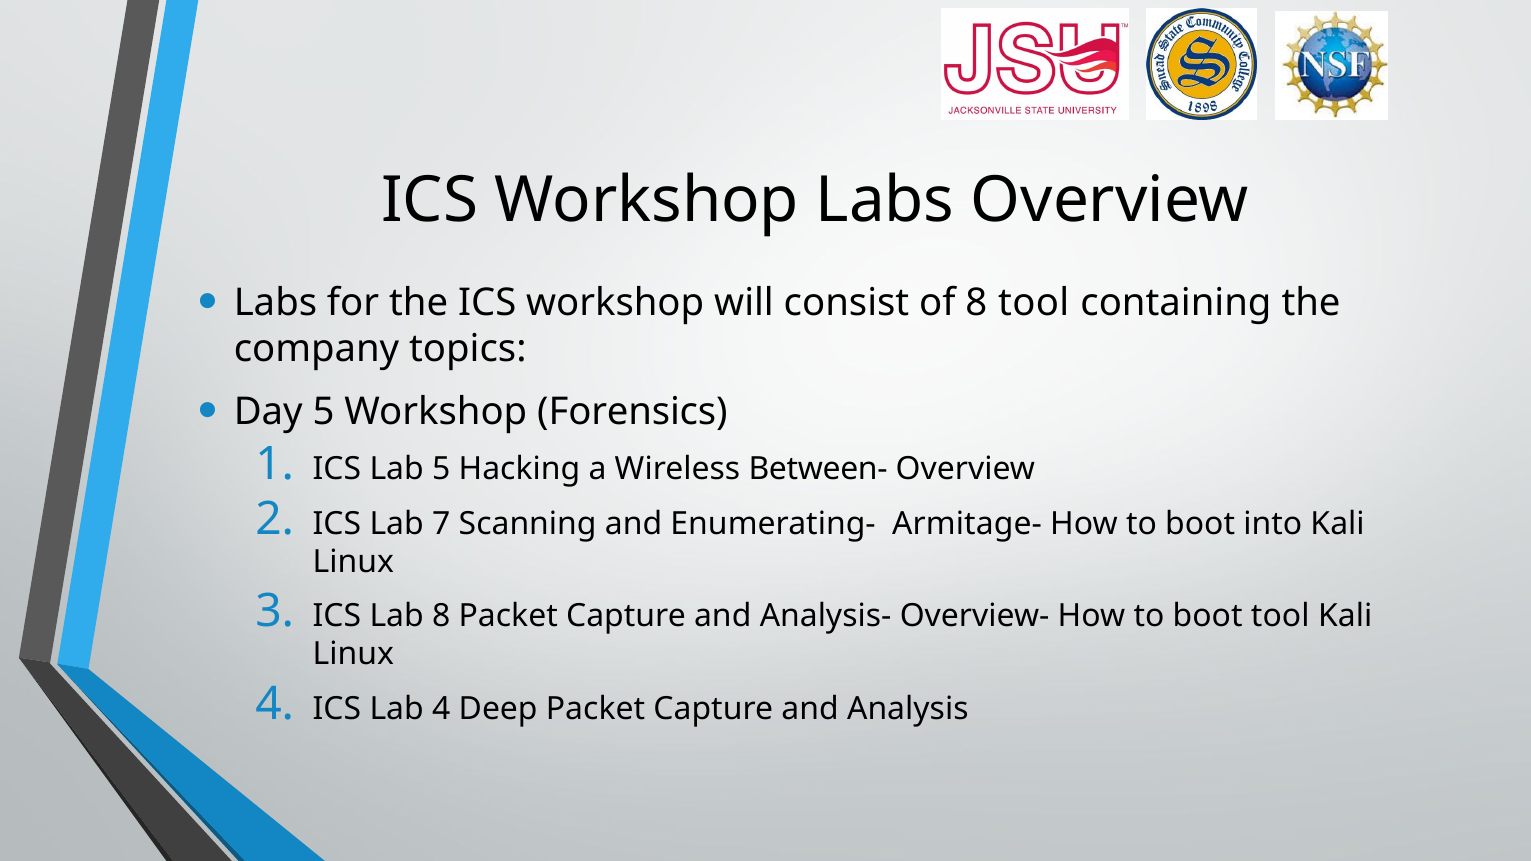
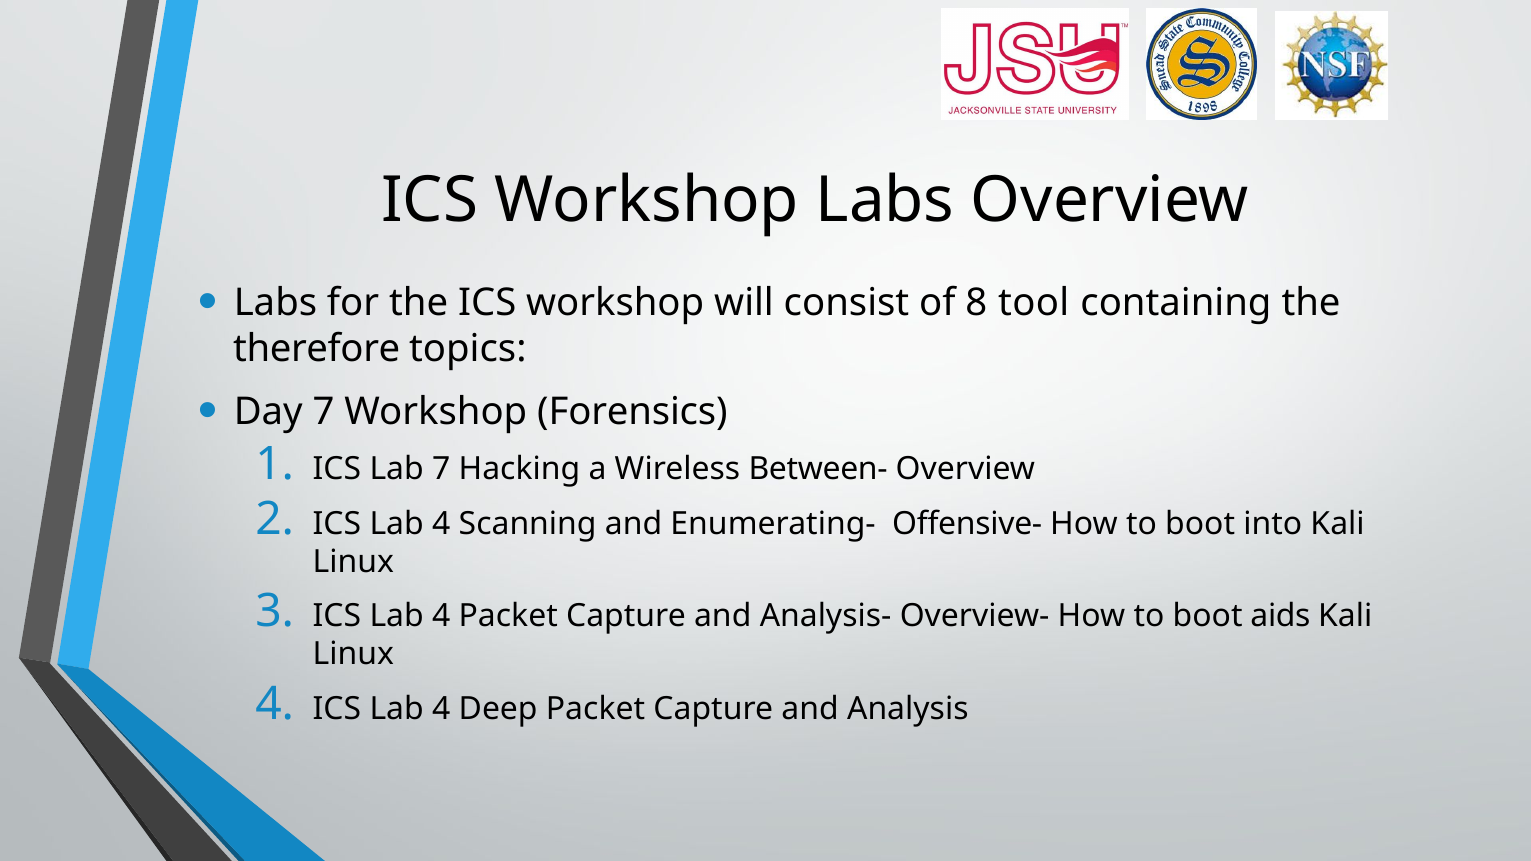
company: company -> therefore (317, 349)
Day 5: 5 -> 7 (324, 412)
Lab 5: 5 -> 7 (441, 469)
2 ICS Lab 7: 7 -> 4 (441, 524)
Armitage-: Armitage- -> Offensive- (967, 524)
3 ICS Lab 8: 8 -> 4 (441, 616)
boot tool: tool -> aids (1280, 616)
